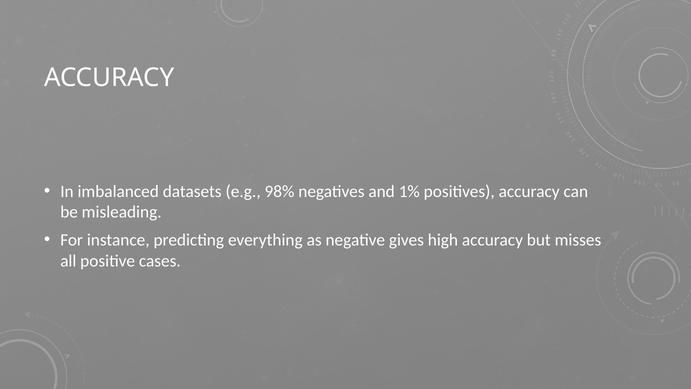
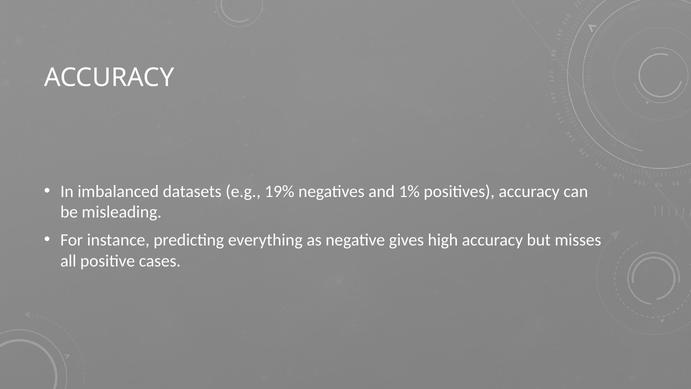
98%: 98% -> 19% (279, 191)
